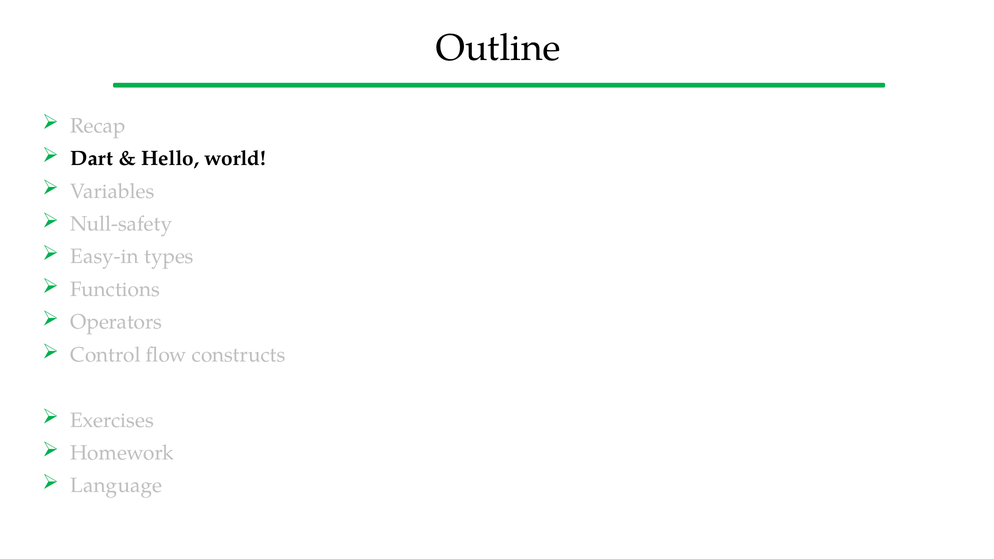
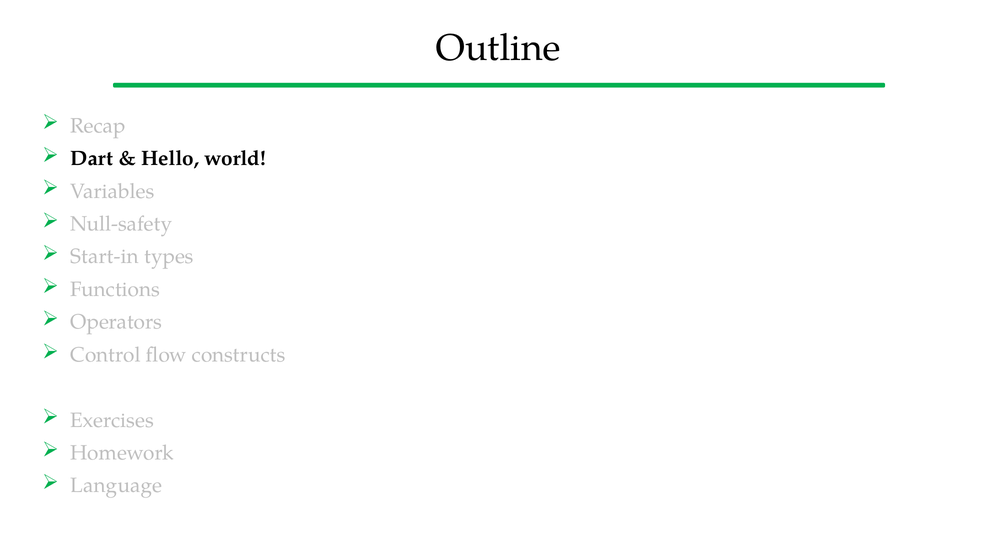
Easy-in: Easy-in -> Start-in (105, 257)
